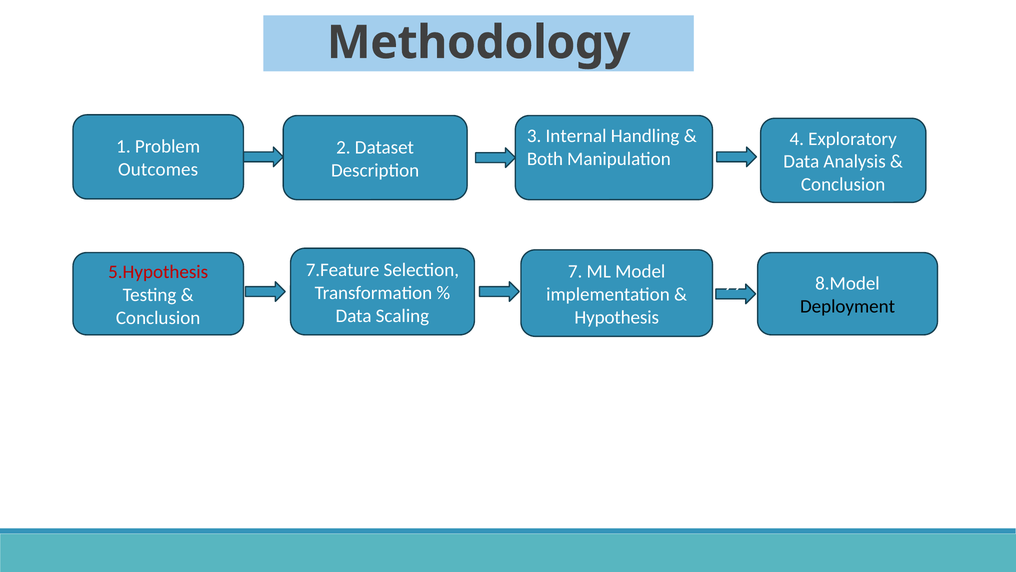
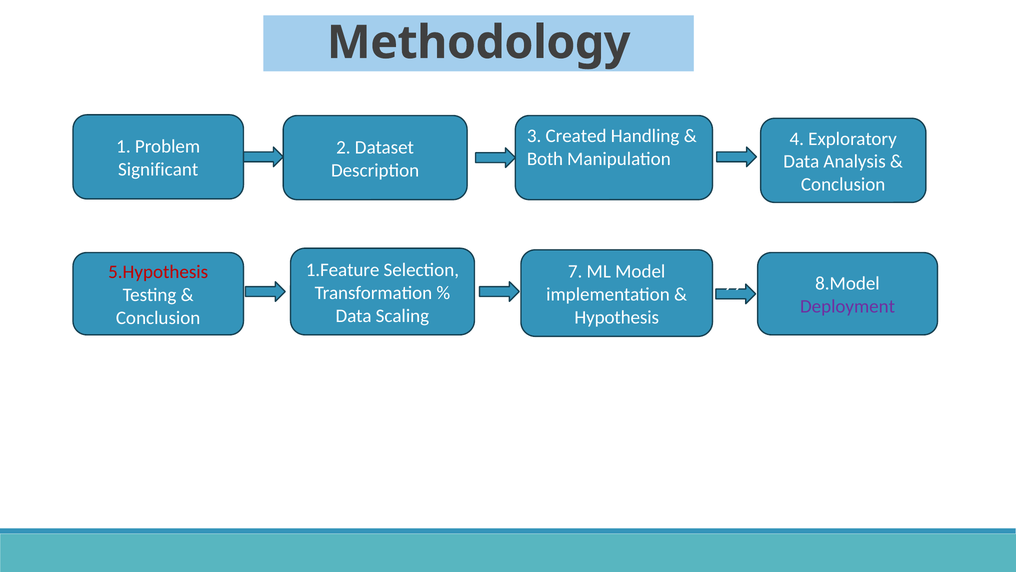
Internal: Internal -> Created (576, 136)
Outcomes: Outcomes -> Significant (158, 169)
7.Feature: 7.Feature -> 1.Feature (343, 270)
Deployment colour: black -> purple (848, 306)
